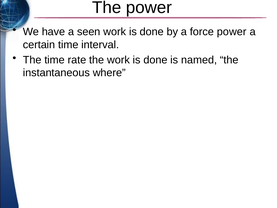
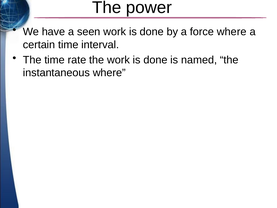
force power: power -> where (232, 32)
